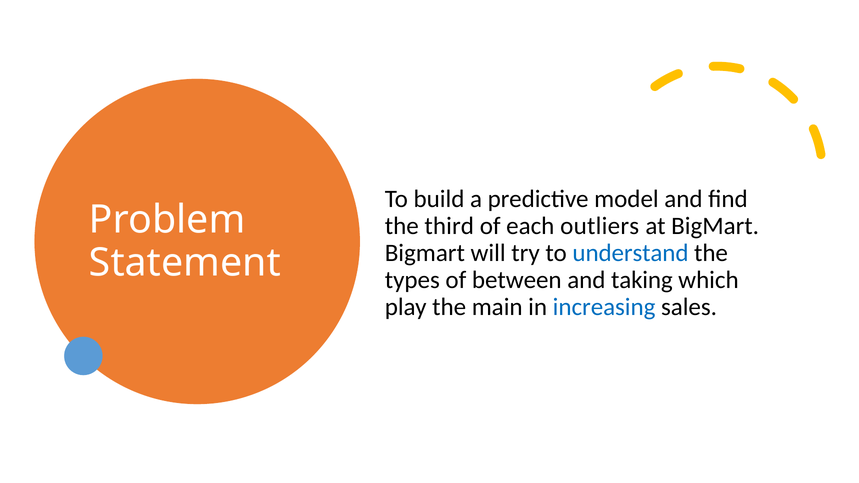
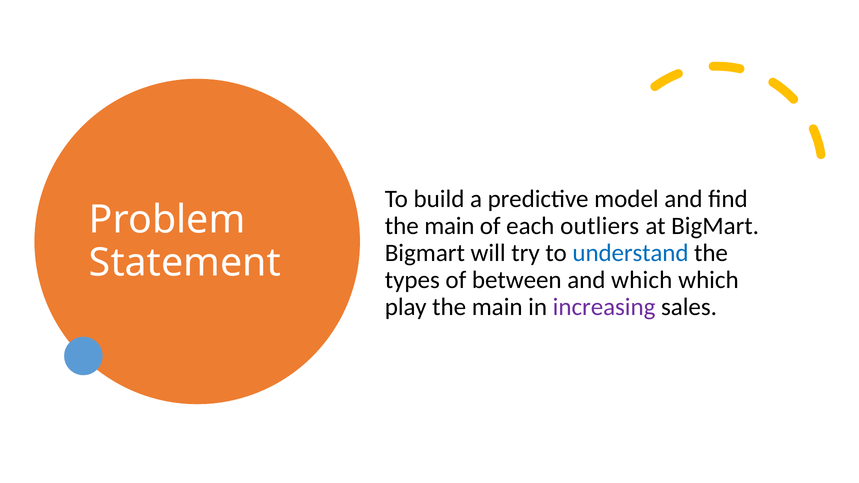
third: third -> main (449, 226)
and taking: taking -> which (642, 280)
increasing colour: blue -> purple (604, 307)
